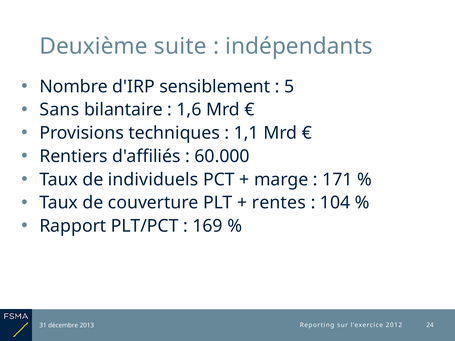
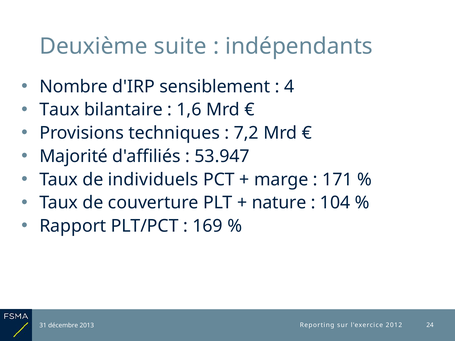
5: 5 -> 4 (289, 87)
Sans: Sans -> Taux (59, 110)
1,1: 1,1 -> 7,2 (246, 133)
Rentiers: Rentiers -> Majorité (74, 156)
60.000: 60.000 -> 53.947 (222, 156)
rentes: rentes -> nature (279, 203)
